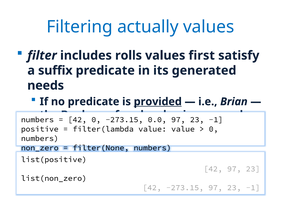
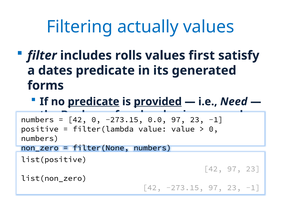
suffix: suffix -> dates (55, 70)
needs: needs -> forms (46, 85)
predicate underline: none -> present (94, 102)
Brian: Brian -> Need (234, 102)
